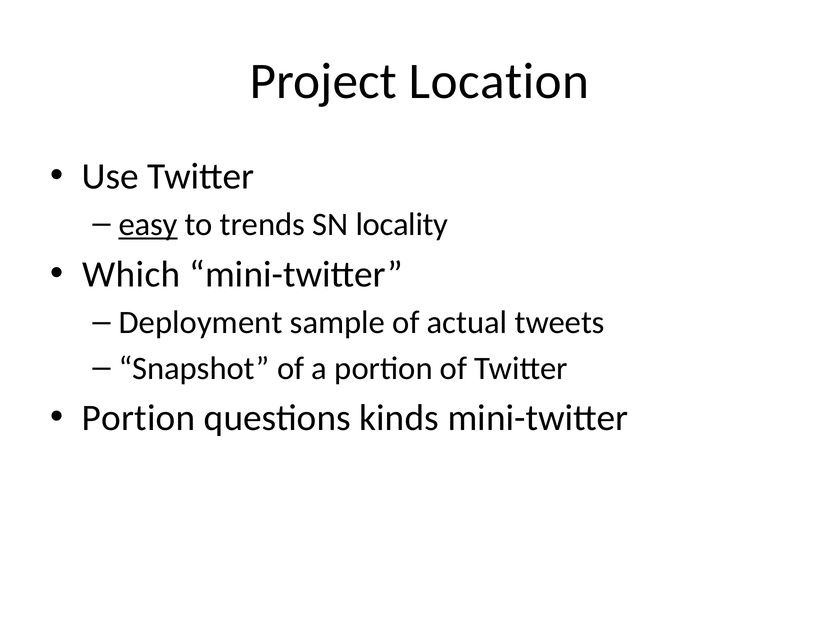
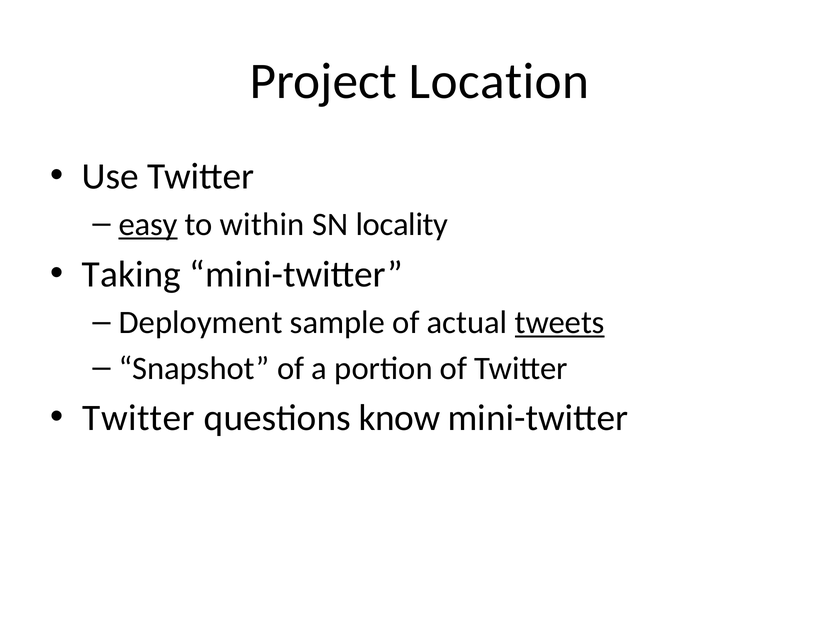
trends: trends -> within (262, 224)
Which: Which -> Taking (131, 274)
tweets underline: none -> present (560, 323)
Portion: Portion -> Twitter (139, 418)
kinds: kinds -> know (399, 418)
